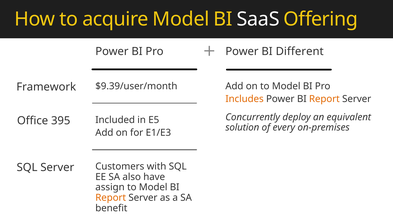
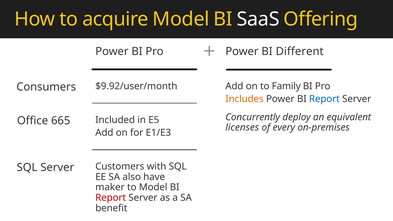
$9.39/user/month: $9.39/user/month -> $9.92/user/month (136, 86)
on to Model: Model -> Family (286, 86)
Framework: Framework -> Consumers (46, 87)
Report colour: orange -> blue (324, 99)
395: 395 -> 665 (61, 121)
solution: solution -> licenses (242, 128)
assign: assign -> maker (110, 187)
Report colour: orange -> red (111, 198)
